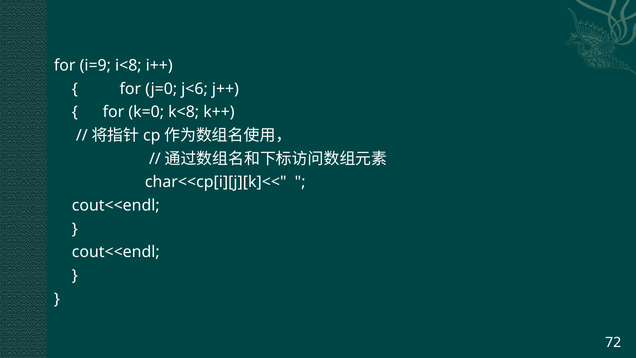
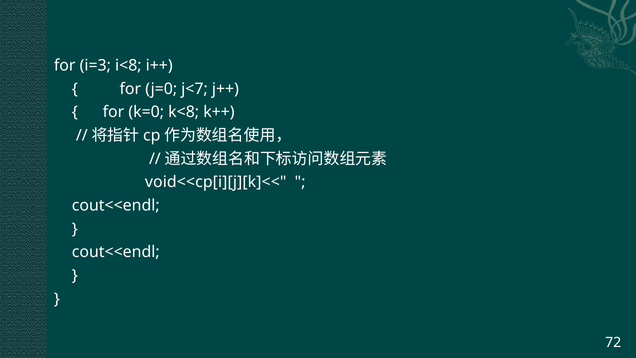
i=9: i=9 -> i=3 (95, 65)
j<6: j<6 -> j<7 (195, 89)
char<<cp[i][j][k]<<: char<<cp[i][j][k]<< -> void<<cp[i][j][k]<< (216, 182)
